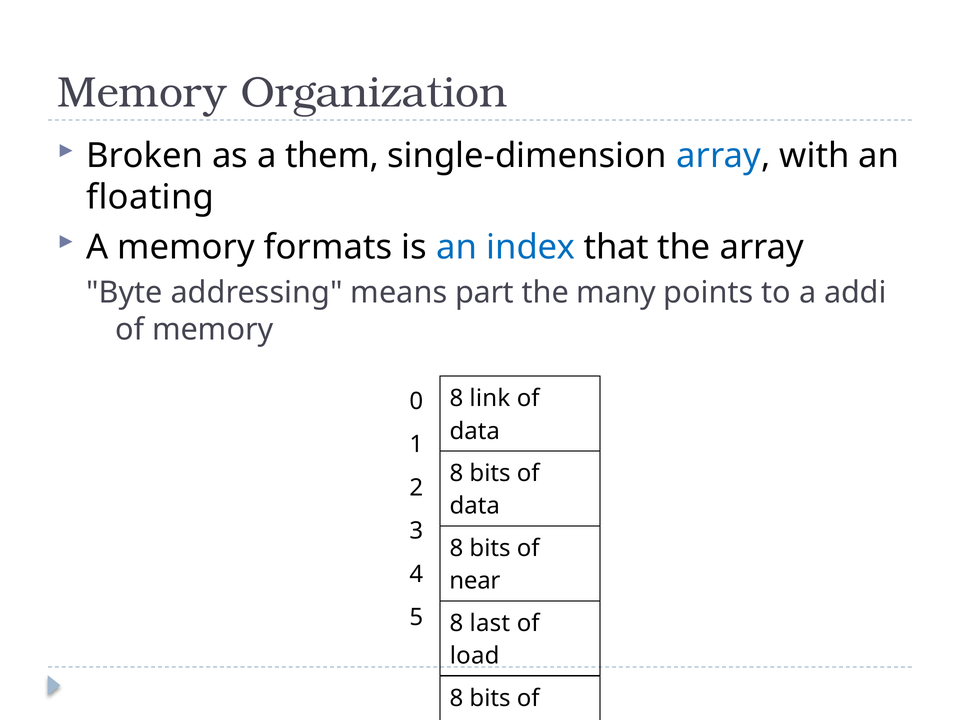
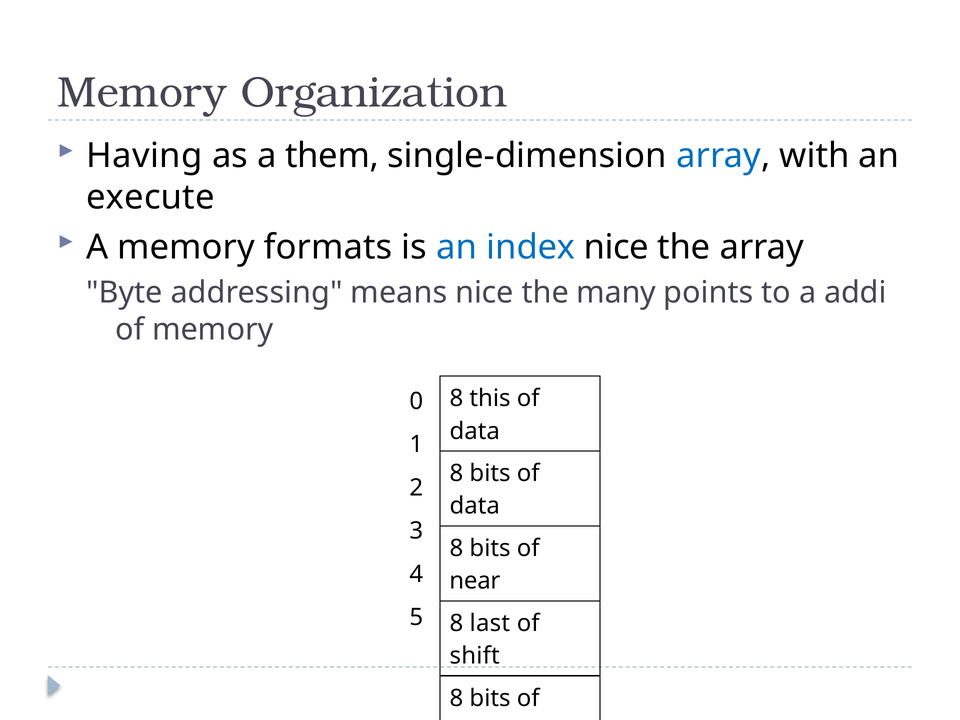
Broken: Broken -> Having (144, 156)
floating: floating -> execute (150, 198)
index that: that -> nice (616, 247)
means part: part -> nice (484, 293)
link: link -> this (490, 398)
load: load -> shift (475, 656)
